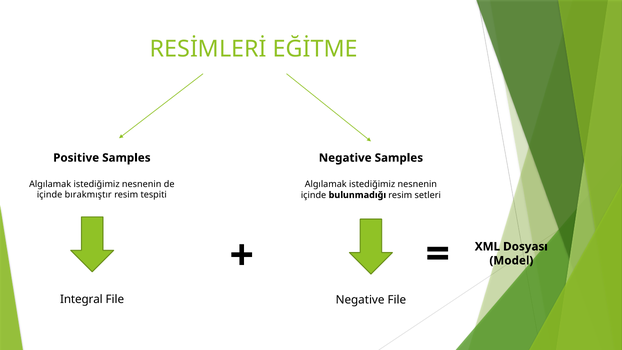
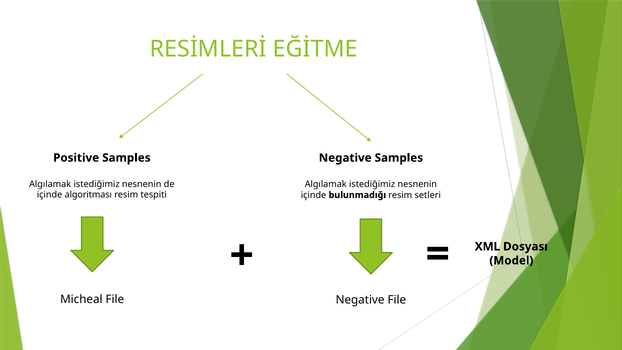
bırakmıştır: bırakmıştır -> algoritması (88, 195)
Integral: Integral -> Micheal (81, 299)
